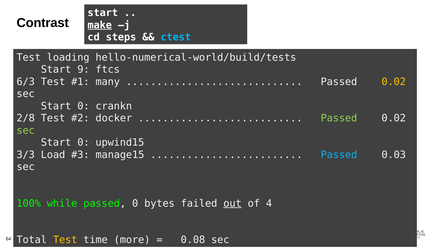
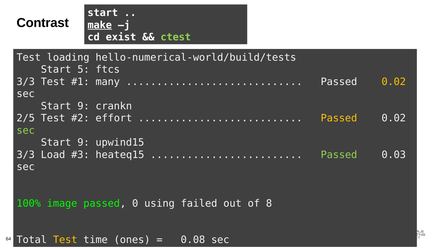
steps: steps -> exist (121, 37)
ctest colour: light blue -> light green (176, 37)
9: 9 -> 5 (83, 69)
6/3: 6/3 -> 3/3 (26, 82)
0: 0 -> 9 (83, 106)
2/8: 2/8 -> 2/5 (26, 118)
docker: docker -> effort (114, 118)
Passed colour: light green -> yellow (339, 118)
0: 0 -> 9 (83, 142)
manage15: manage15 -> heateq15 (120, 155)
Passed colour: light blue -> light green (339, 155)
while: while -> image (62, 203)
bytes: bytes -> using (160, 203)
out underline: present -> none (232, 203)
4: 4 -> 8 (269, 203)
more: more -> ones (132, 240)
